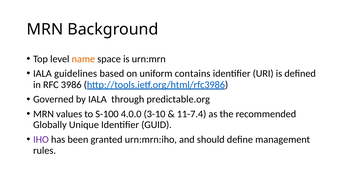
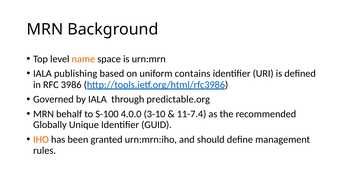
guidelines: guidelines -> publishing (76, 74)
values: values -> behalf (69, 114)
IHO colour: purple -> orange (41, 140)
